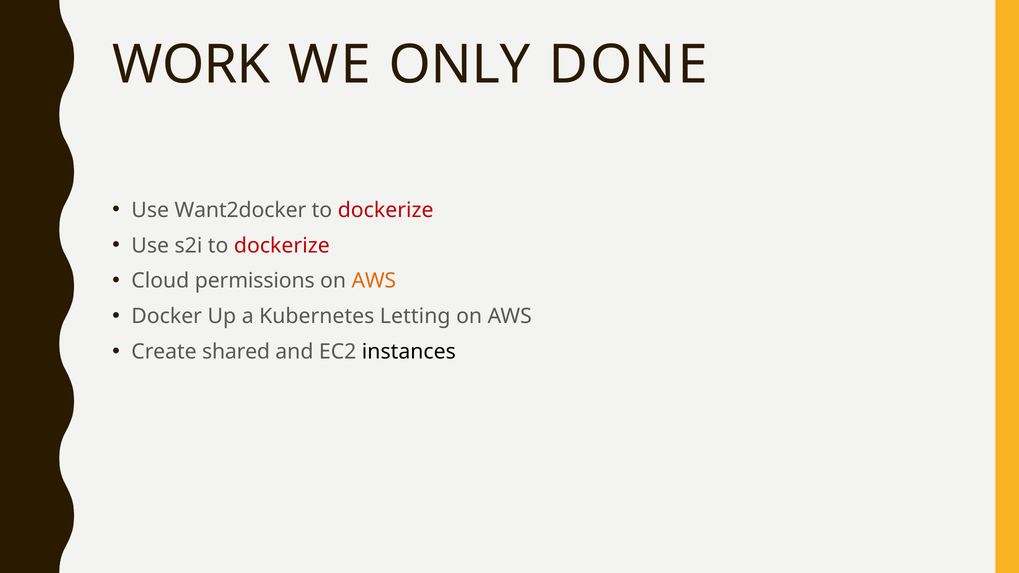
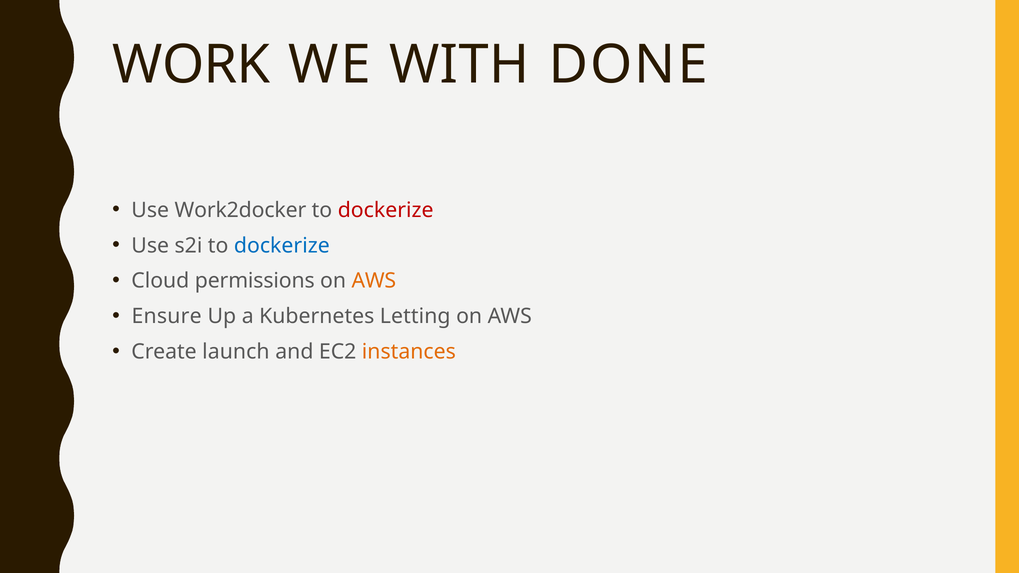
ONLY: ONLY -> WITH (459, 65)
Want2docker: Want2docker -> Work2docker (240, 210)
dockerize colour: red -> blue (282, 246)
Docker: Docker -> Ensure (167, 316)
shared: shared -> launch (236, 352)
instances colour: black -> orange (409, 352)
